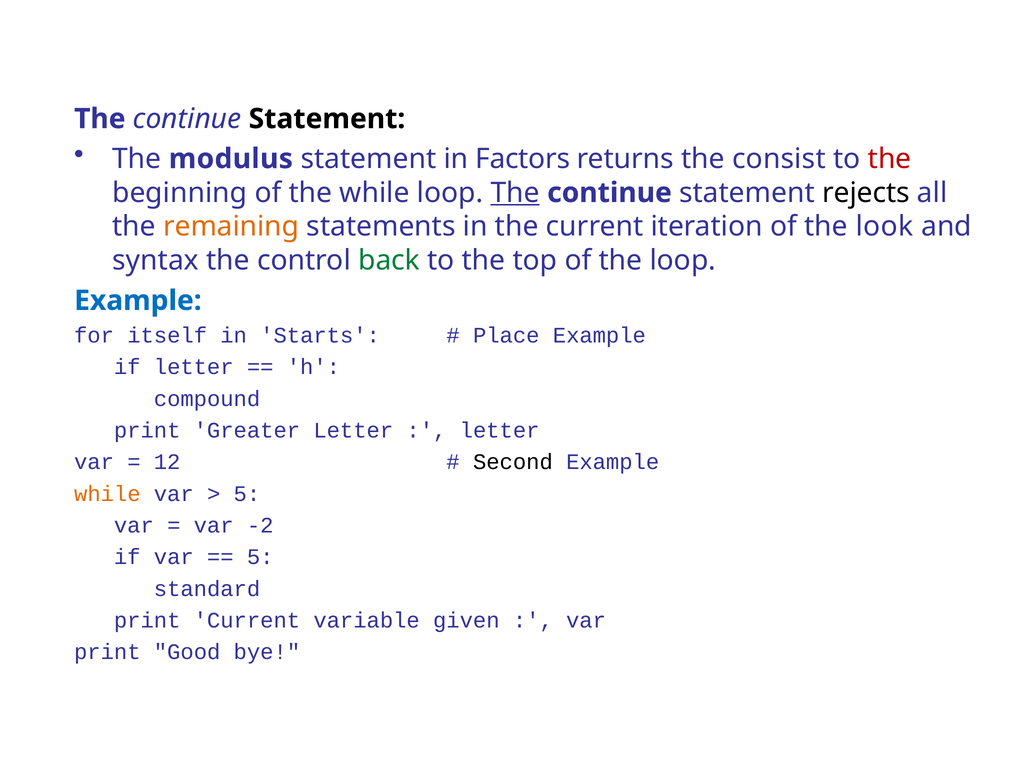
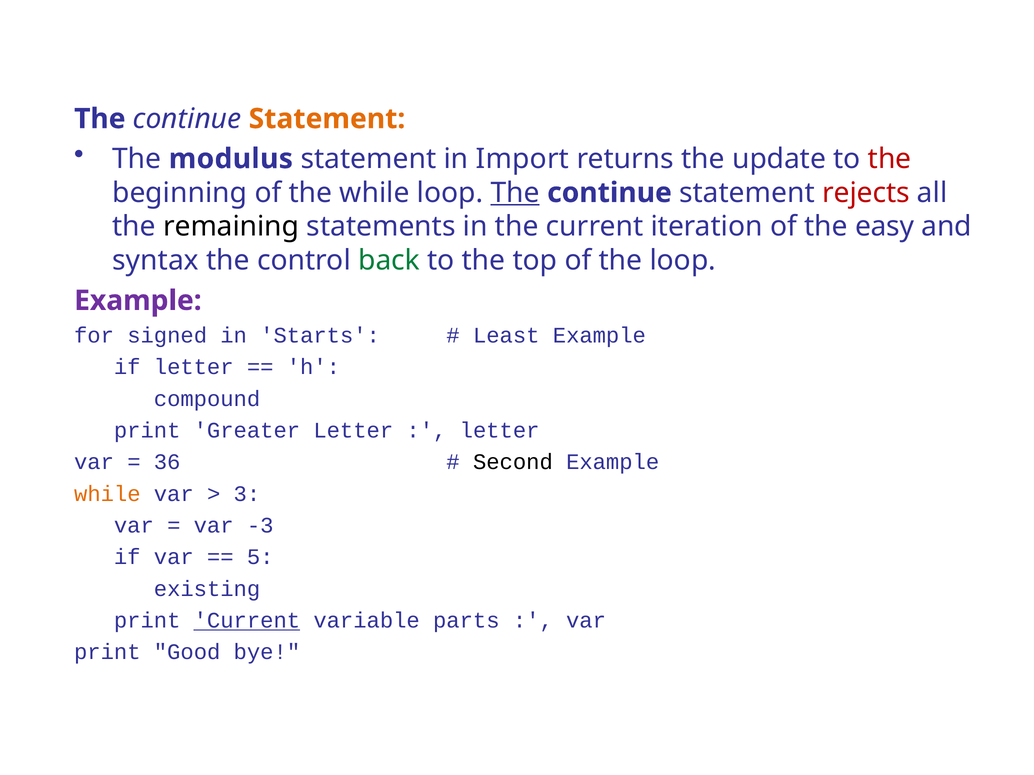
Statement colour: black -> orange (327, 119)
Factors: Factors -> Import (522, 159)
consist: consist -> update (779, 159)
rejects colour: black -> red (866, 193)
remaining colour: orange -> black (231, 227)
look: look -> easy (885, 227)
Example colour: blue -> purple (138, 301)
itself: itself -> signed (167, 336)
Place: Place -> Least (506, 336)
12: 12 -> 36 (167, 462)
5: 5 -> 3 (247, 494)
-2: -2 -> -3 (260, 526)
standard: standard -> existing (207, 589)
Current underline: none -> present (247, 621)
given: given -> parts (466, 621)
